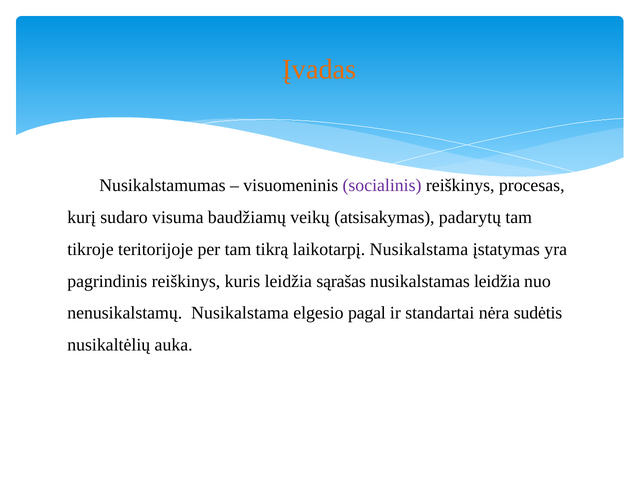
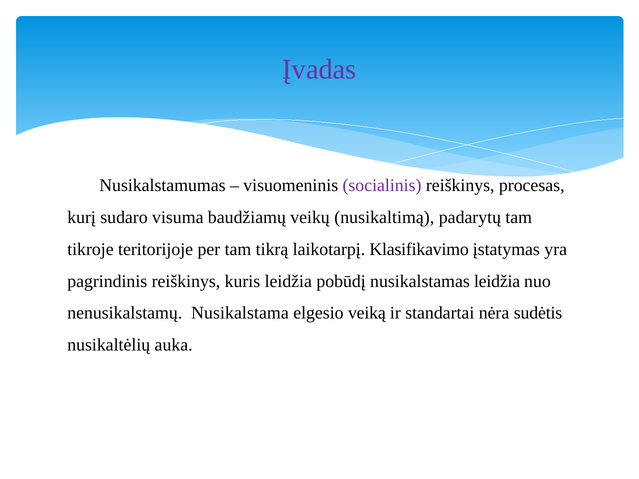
Įvadas colour: orange -> purple (319, 69)
atsisakymas: atsisakymas -> nusikaltimą (384, 217)
laikotarpį Nusikalstama: Nusikalstama -> Klasifikavimo (419, 249)
sąrašas: sąrašas -> pobūdį (341, 281)
pagal: pagal -> veiką (367, 313)
